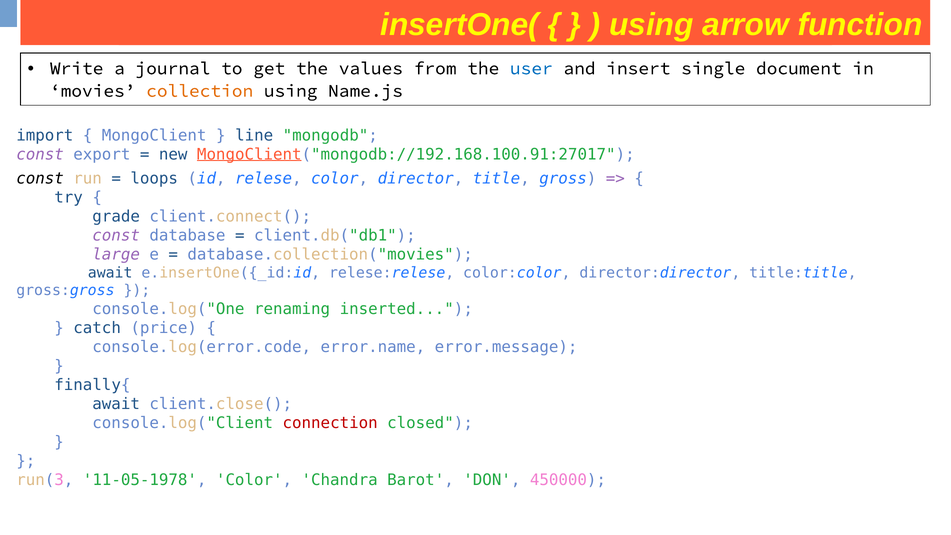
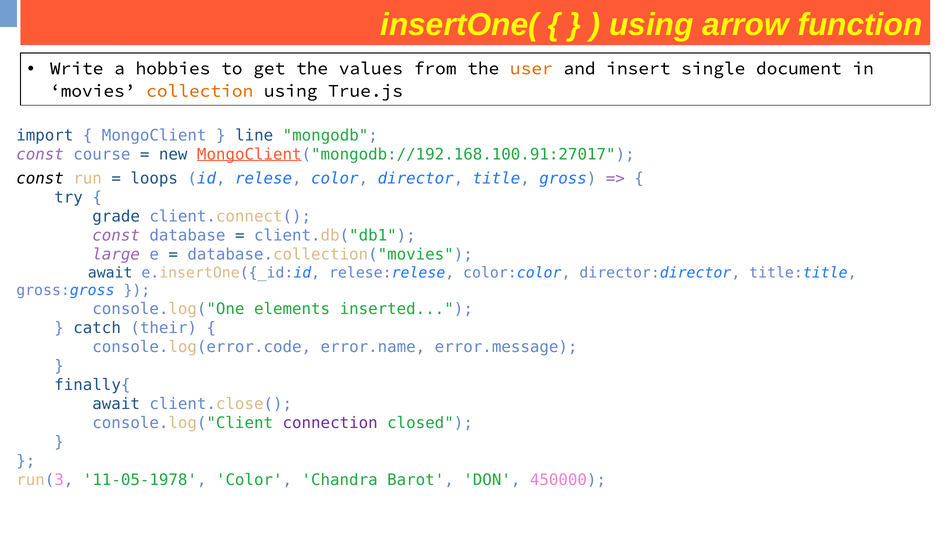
journal: journal -> hobbies (173, 68)
user colour: blue -> orange (531, 68)
Name.js: Name.js -> True.js (366, 91)
export: export -> course (102, 155)
renaming: renaming -> elements (292, 309)
price: price -> their (164, 328)
connection colour: red -> purple (330, 423)
